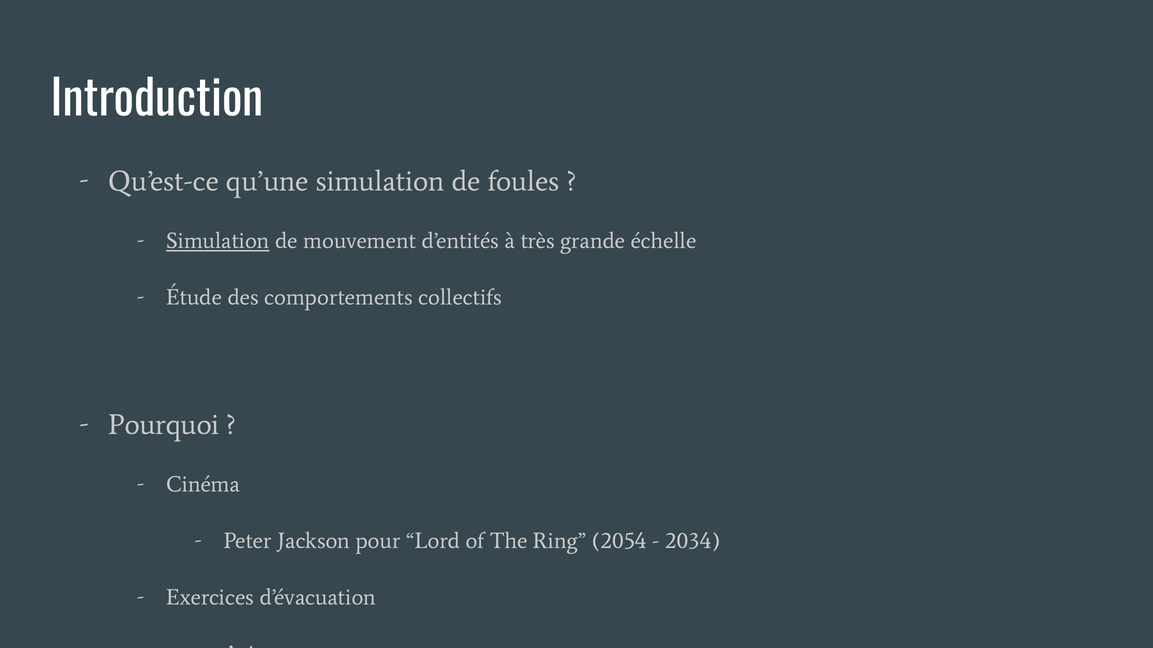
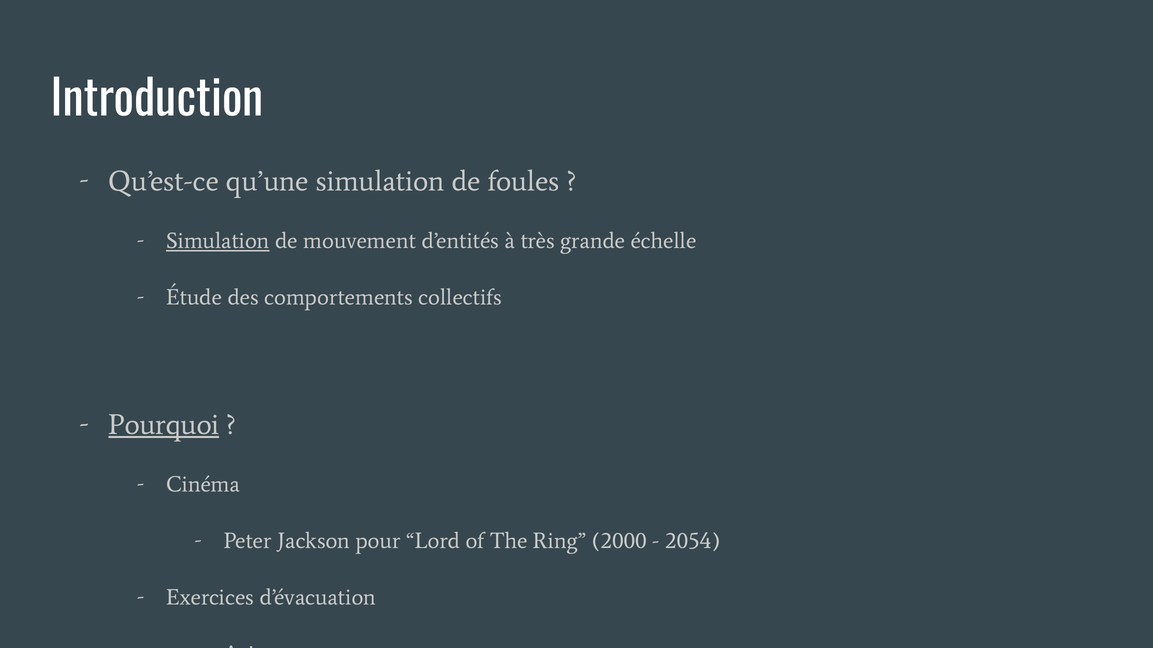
Pourquoi underline: none -> present (164, 425)
2054: 2054 -> 2000 (619, 542)
2034: 2034 -> 2054 (693, 542)
